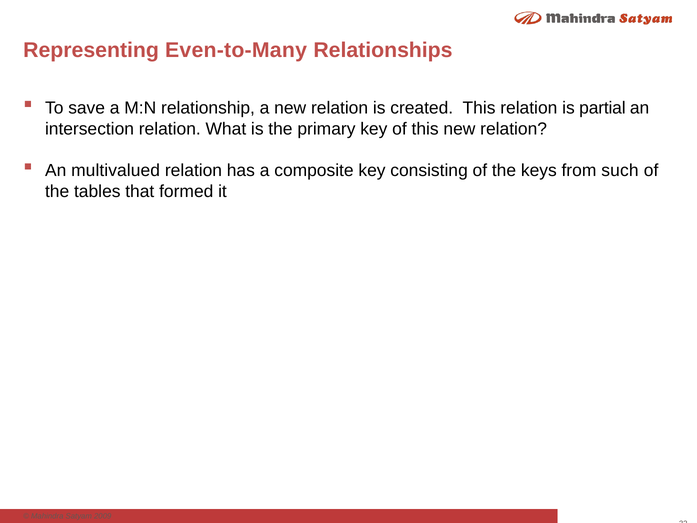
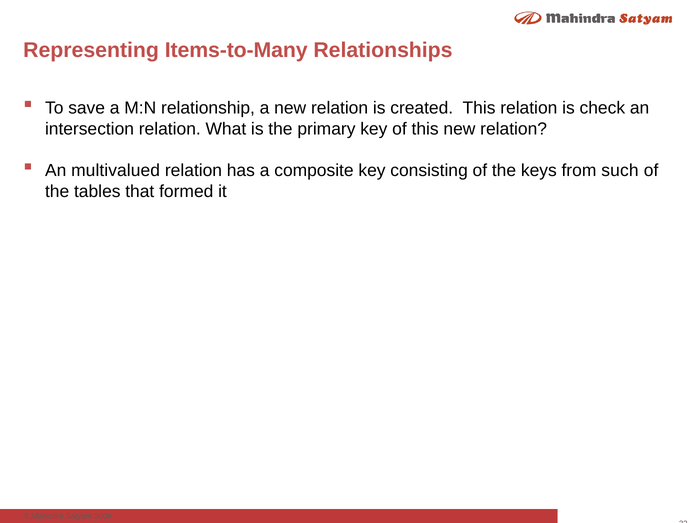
Even-to-Many: Even-to-Many -> Items-to-Many (236, 50)
partial: partial -> check (602, 108)
